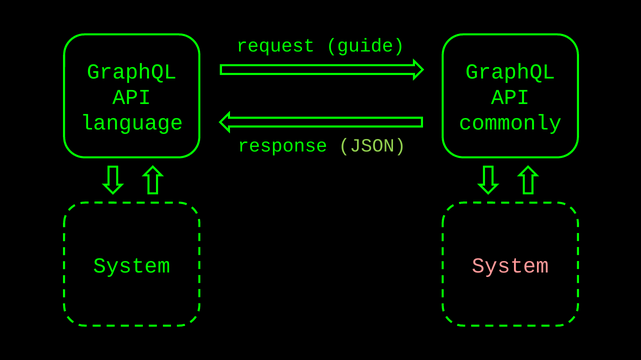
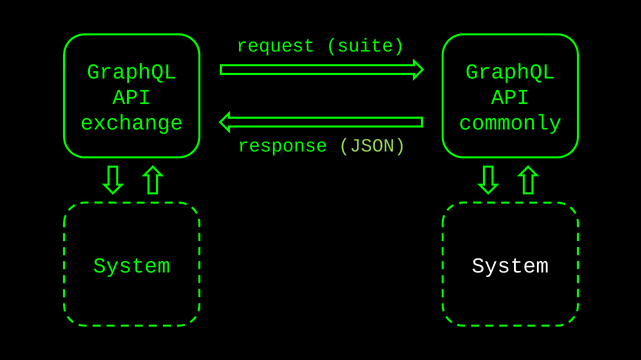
guide: guide -> suite (365, 45)
language: language -> exchange (132, 123)
System colour: pink -> white (510, 266)
